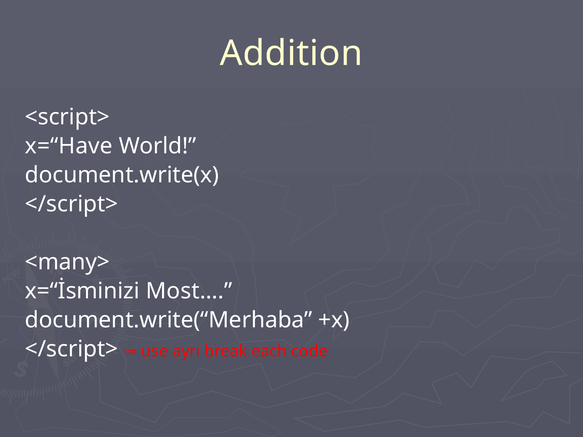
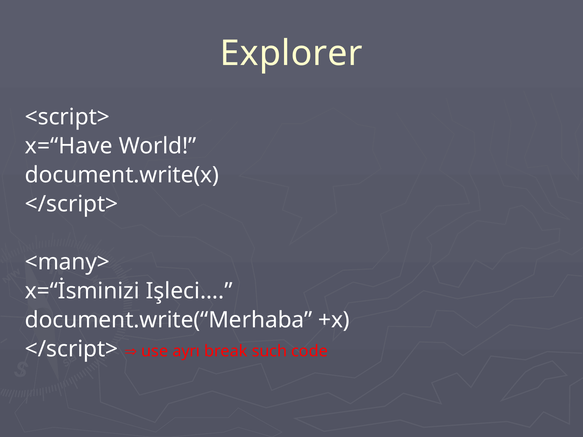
Addition: Addition -> Explorer (291, 53)
Most…: Most… -> Işleci… (189, 291)
each: each -> such (269, 351)
